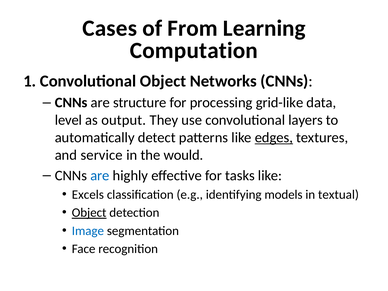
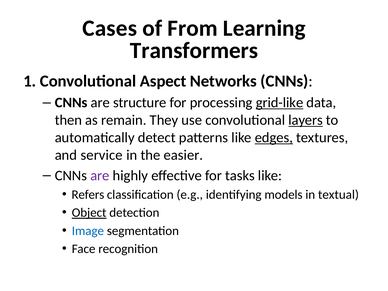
Computation: Computation -> Transformers (194, 50)
Convolutional Object: Object -> Aspect (163, 81)
grid-like underline: none -> present (280, 103)
level: level -> then (68, 120)
output: output -> remain (124, 120)
layers underline: none -> present (306, 120)
would: would -> easier (183, 155)
are colour: blue -> purple (100, 176)
Excels: Excels -> Refers (88, 195)
